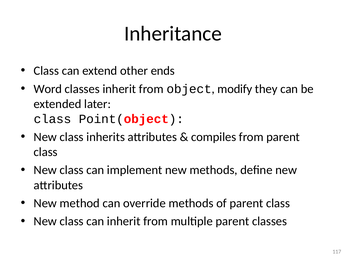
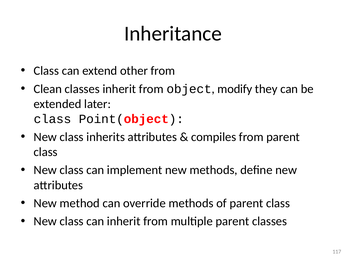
other ends: ends -> from (163, 71)
Word: Word -> Clean (48, 89)
